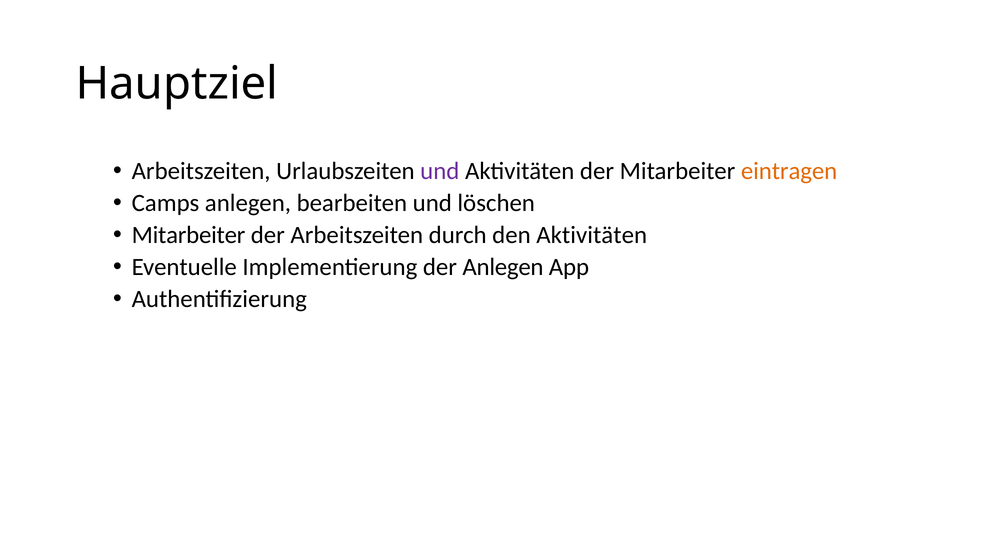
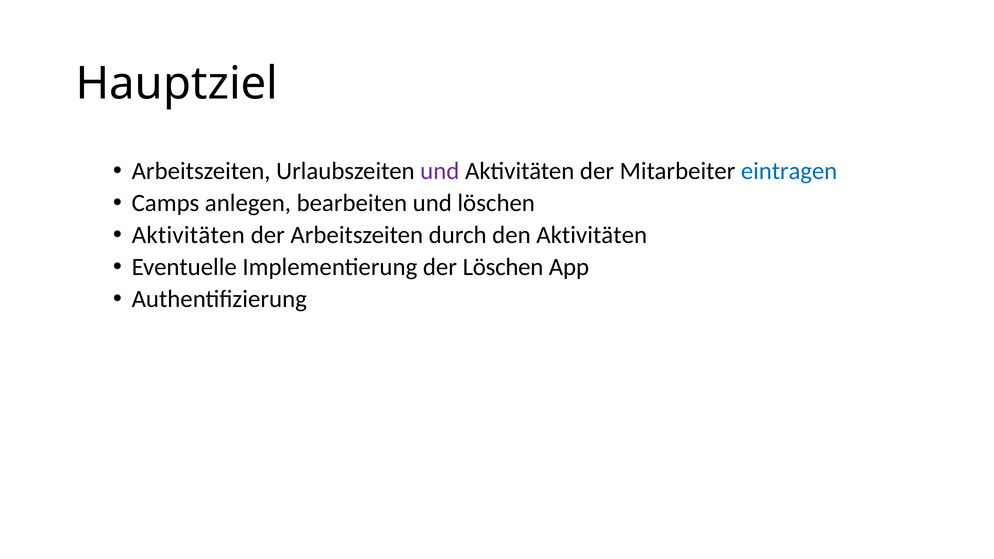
eintragen colour: orange -> blue (789, 171)
Mitarbeiter: Mitarbeiter -> Aktivitäten (188, 235)
der Anlegen: Anlegen -> Löschen (503, 267)
